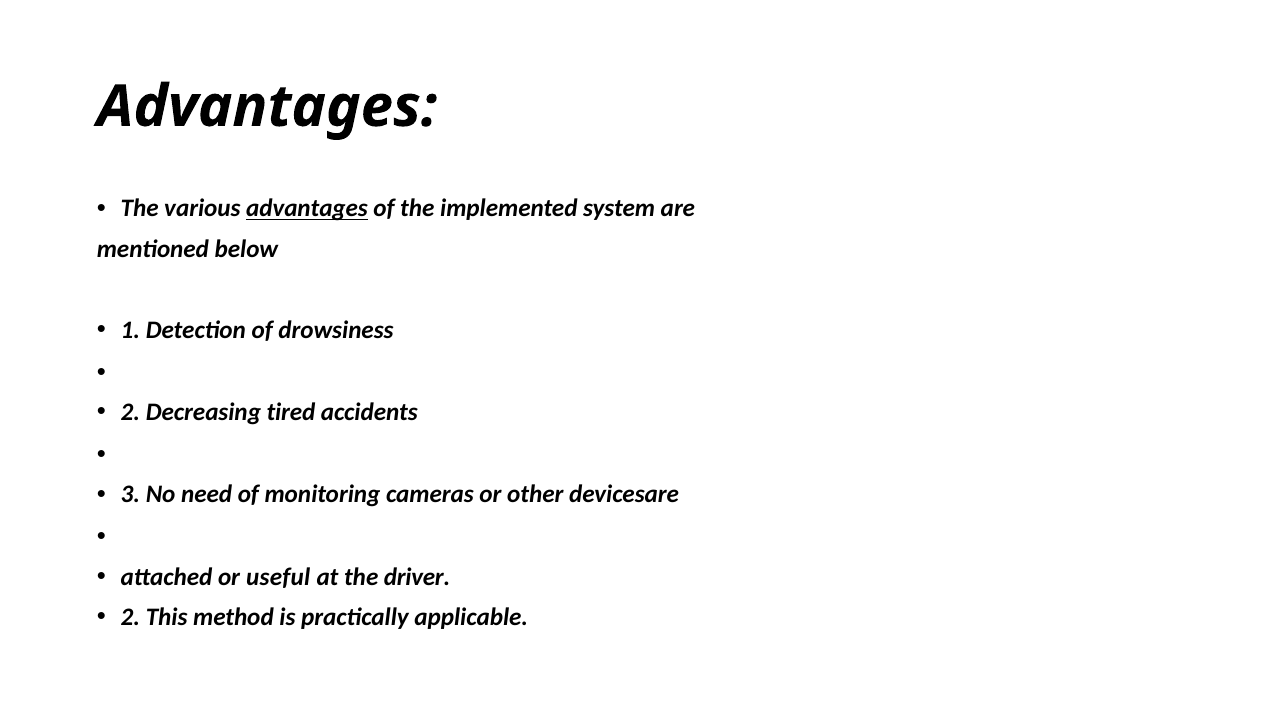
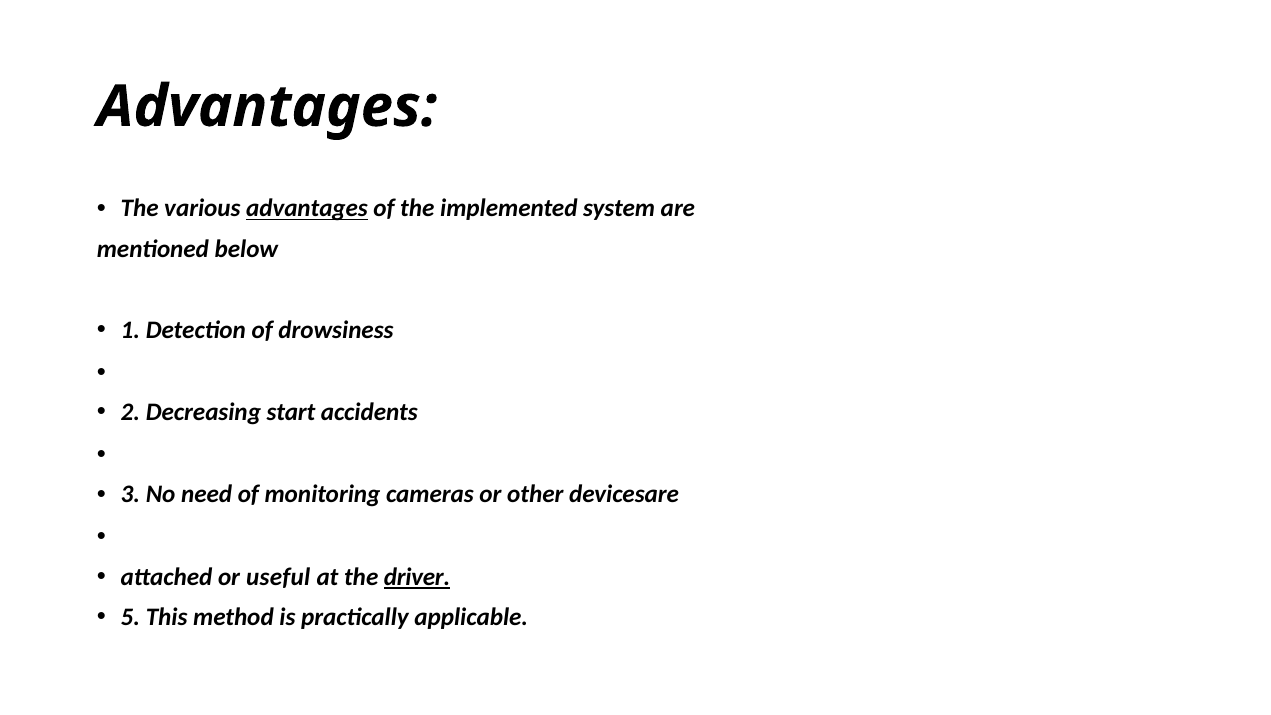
tired: tired -> start (291, 412)
driver underline: none -> present (417, 577)
2: 2 -> 5 (130, 617)
